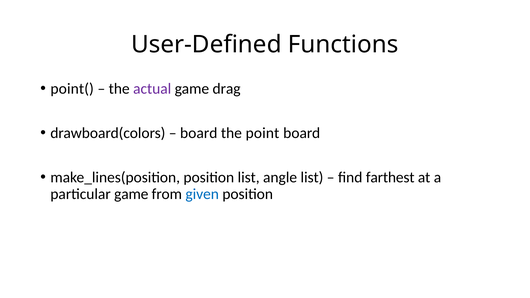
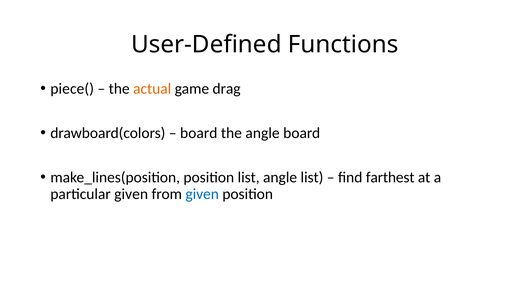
point(: point( -> piece( (72, 89)
actual colour: purple -> orange (152, 89)
the point: point -> angle (263, 133)
particular game: game -> given (131, 194)
